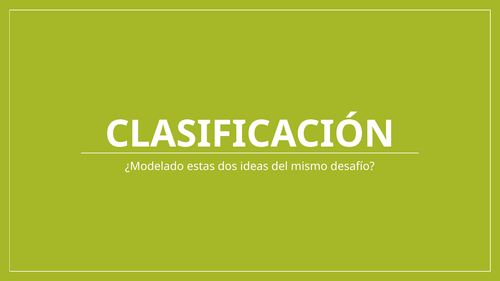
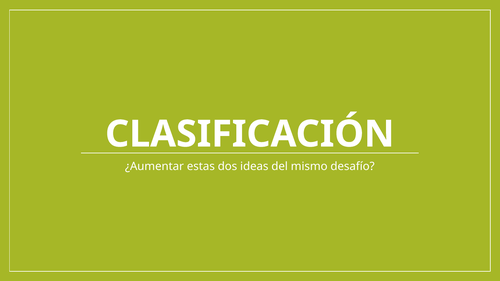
¿Modelado: ¿Modelado -> ¿Aumentar (154, 167)
